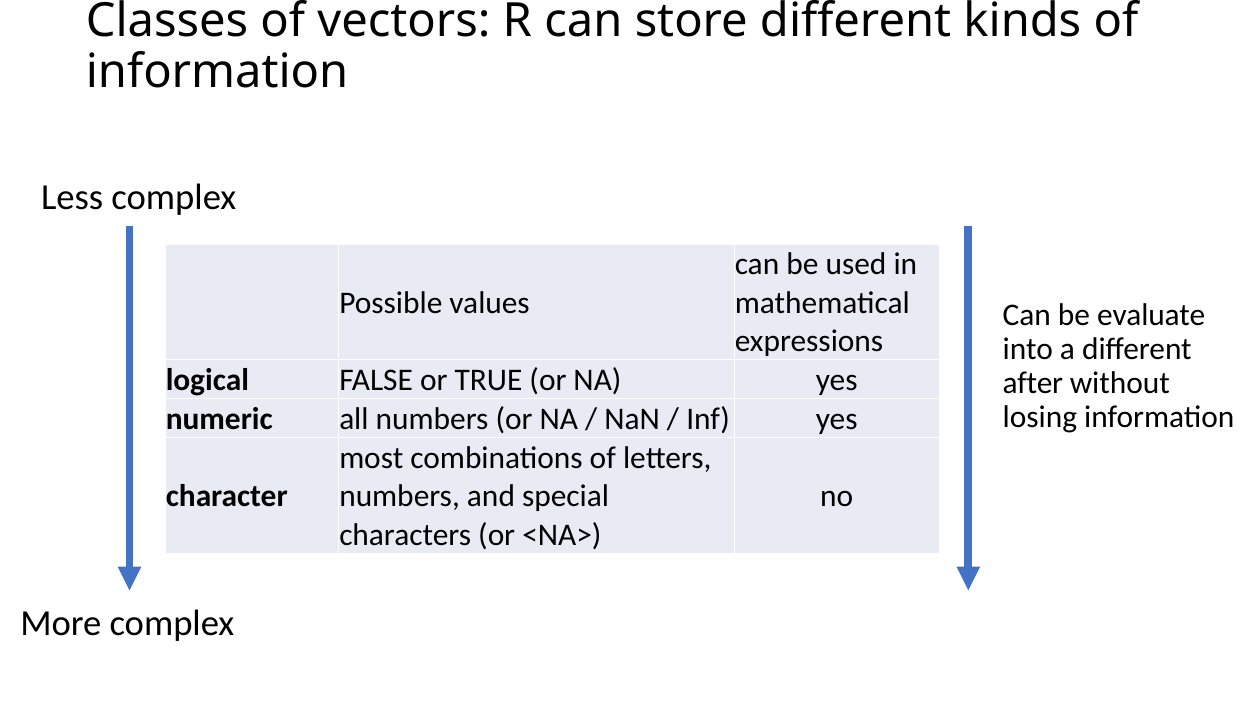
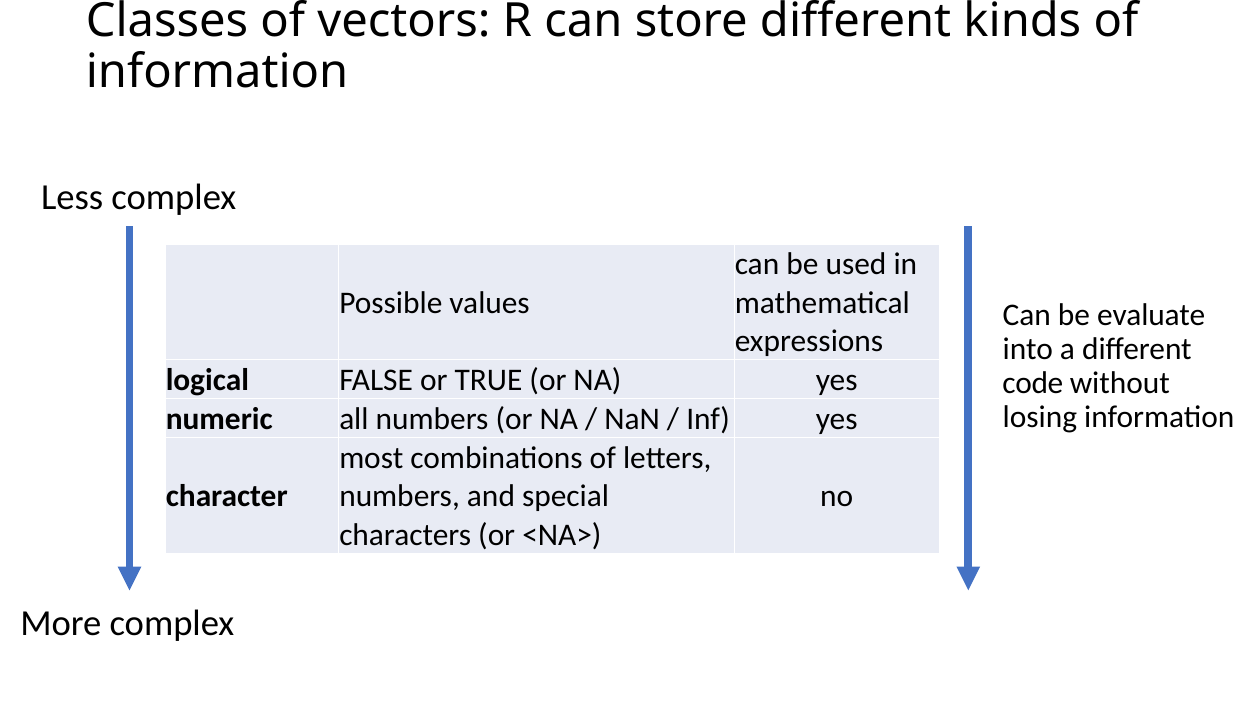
after: after -> code (1033, 383)
